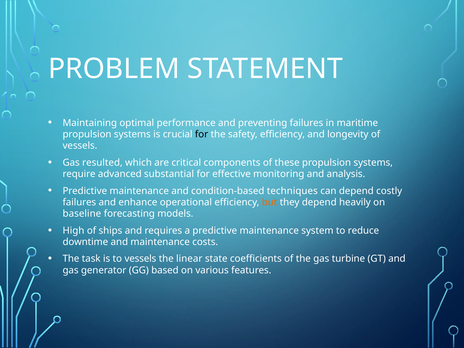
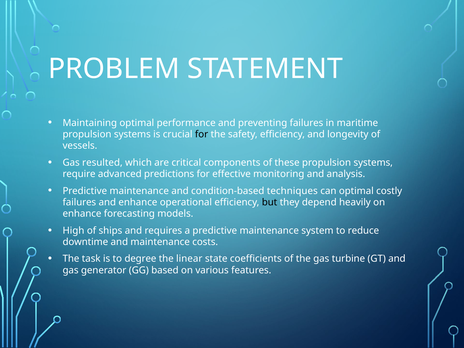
substantial: substantial -> predictions (169, 174)
can depend: depend -> optimal (356, 191)
but colour: orange -> black (270, 202)
baseline: baseline -> enhance (82, 214)
to vessels: vessels -> degree (140, 259)
